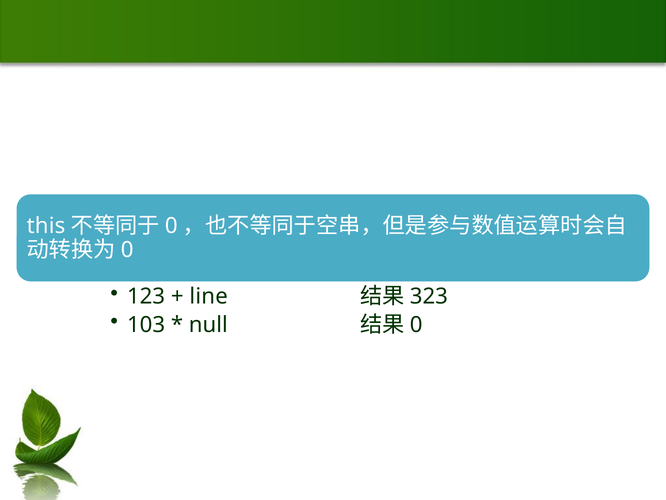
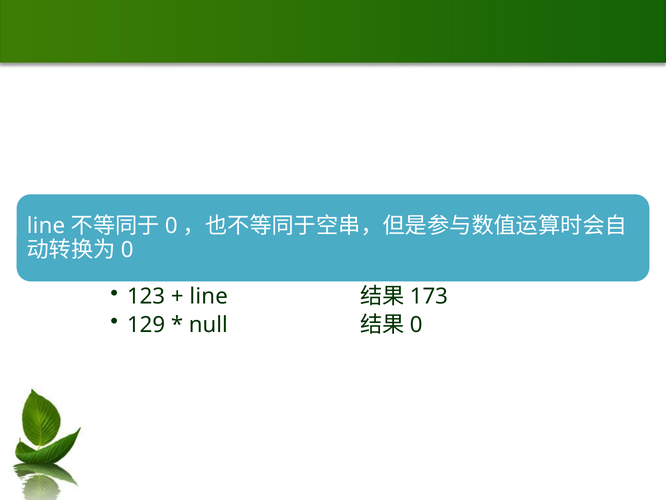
this: this -> line (46, 226)
323: 323 -> 173 (429, 296)
103: 103 -> 129 (146, 325)
